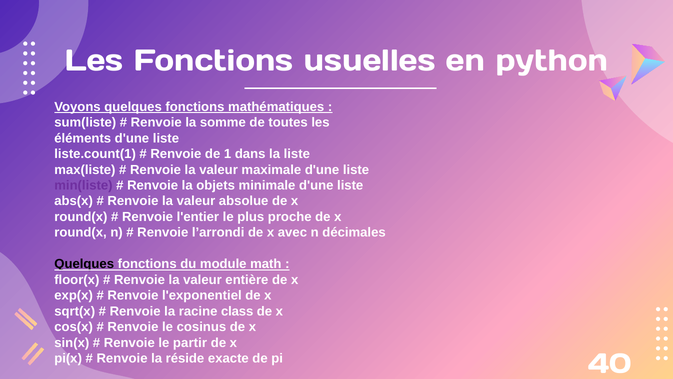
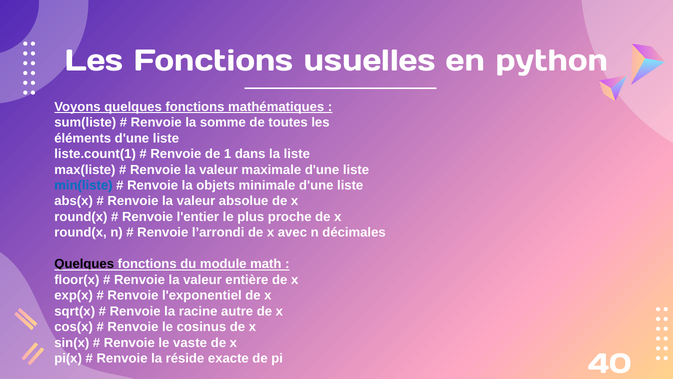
min(liste colour: purple -> blue (83, 185)
class: class -> autre (237, 311)
partir: partir -> vaste (190, 342)
